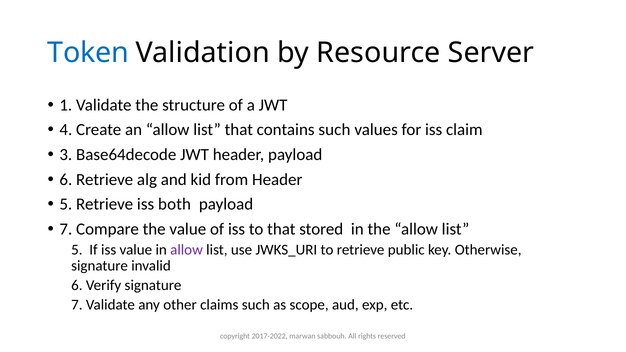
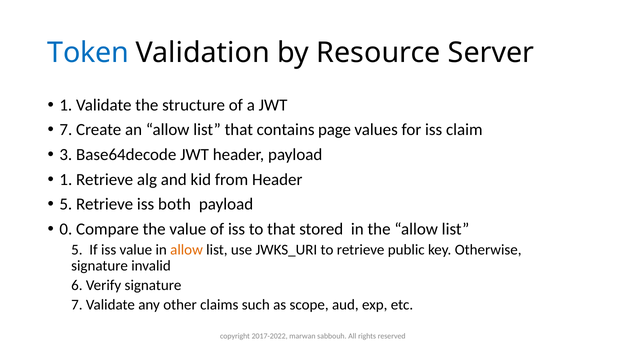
4: 4 -> 7 (66, 130)
contains such: such -> page (335, 130)
6: 6 -> 1 (66, 180)
7: 7 -> 0 (66, 229)
allow colour: purple -> orange (187, 250)
